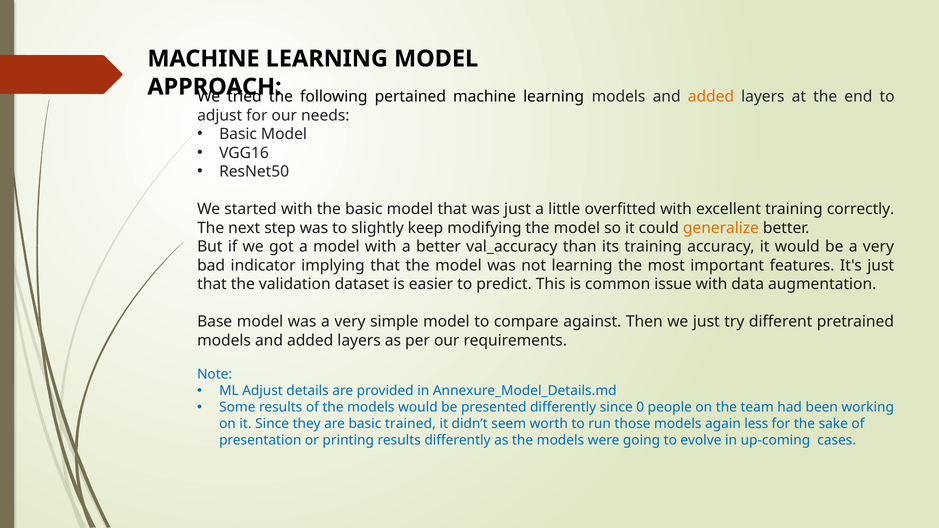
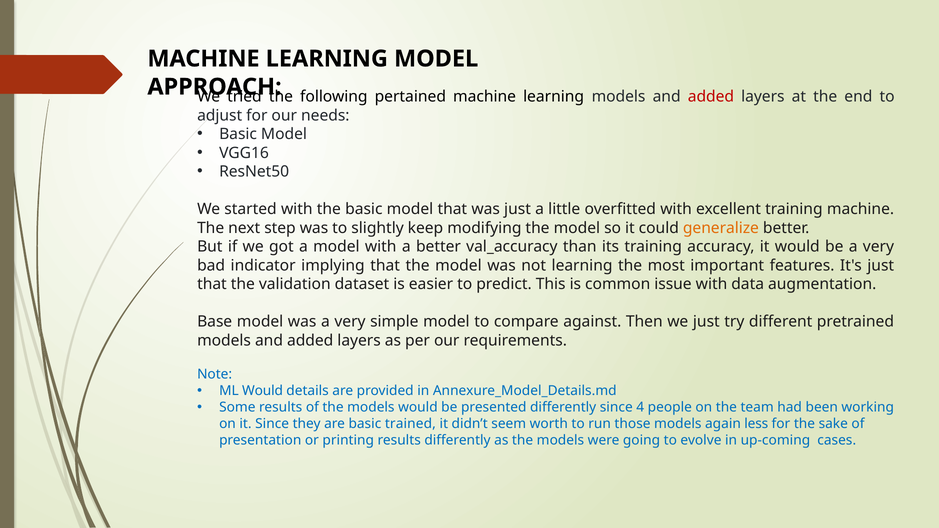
added colour: orange -> red (711, 97)
training correctly: correctly -> machine (861, 209)
ML Adjust: Adjust -> Would (263, 391)
0: 0 -> 4 (640, 407)
